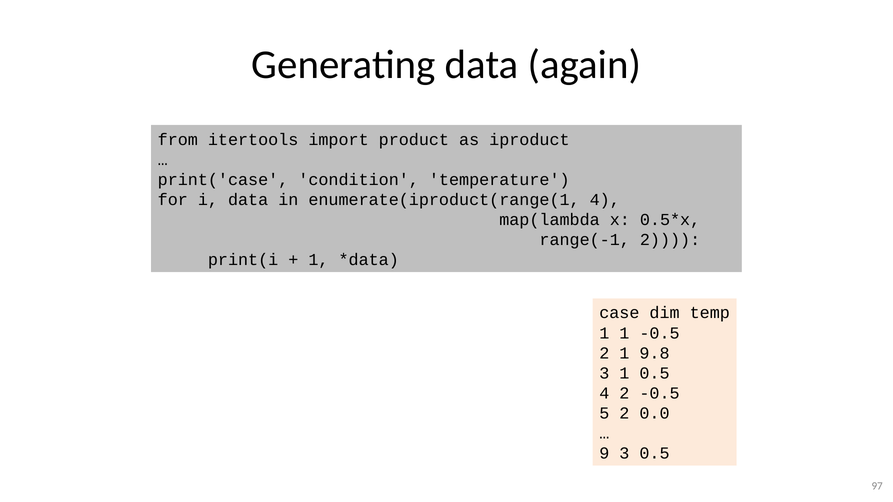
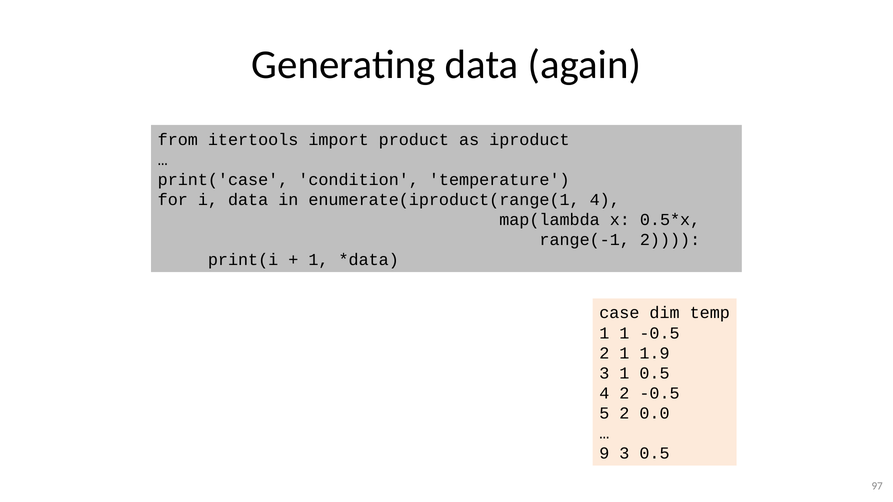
9.8: 9.8 -> 1.9 (655, 353)
